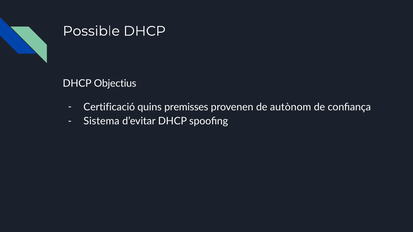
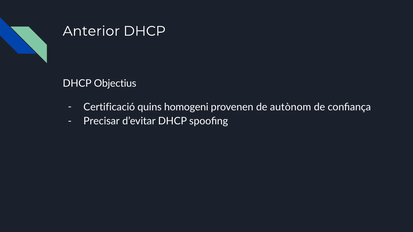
Possible: Possible -> Anterior (91, 31)
premisses: premisses -> homogeni (186, 107)
Sistema: Sistema -> Precisar (102, 121)
